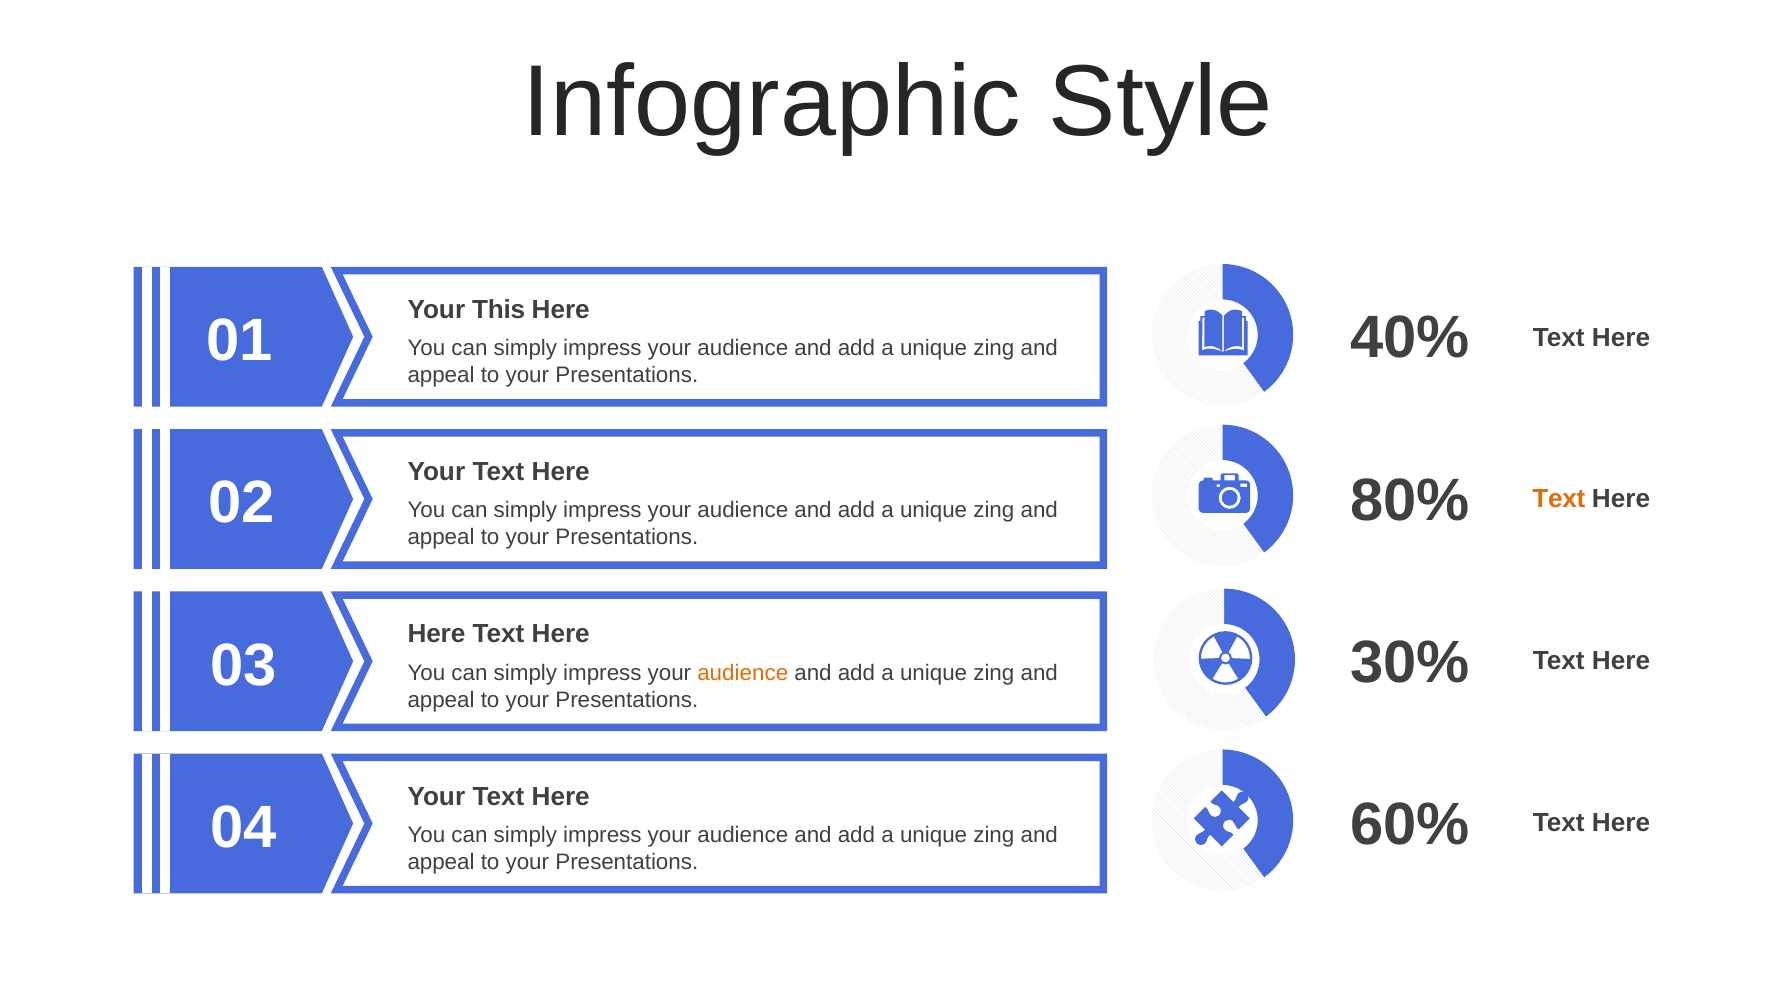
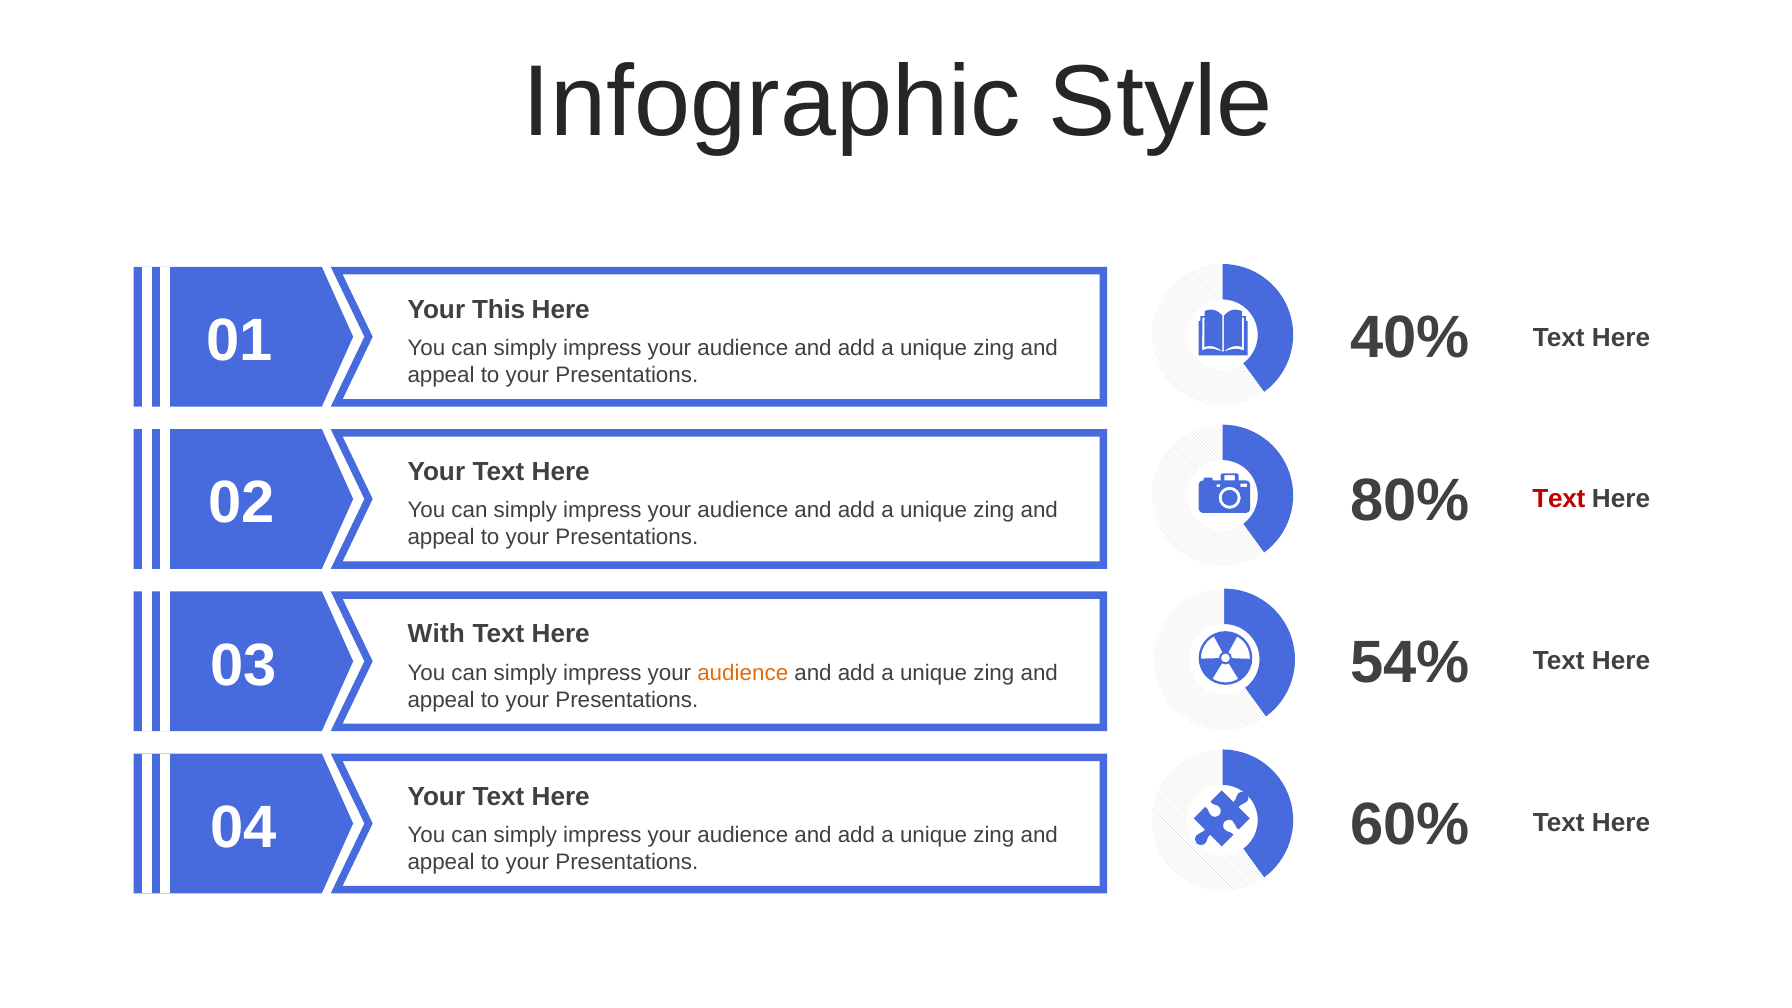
Text colour: orange -> red (1559, 499)
Here: Here -> With (436, 634)
30%: 30% -> 54% (1410, 663)
